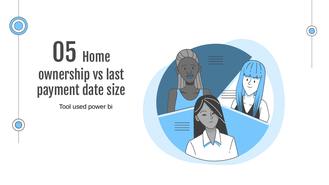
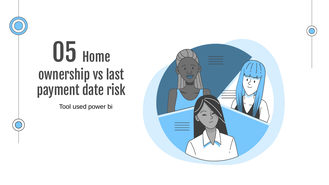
size: size -> risk (116, 91)
